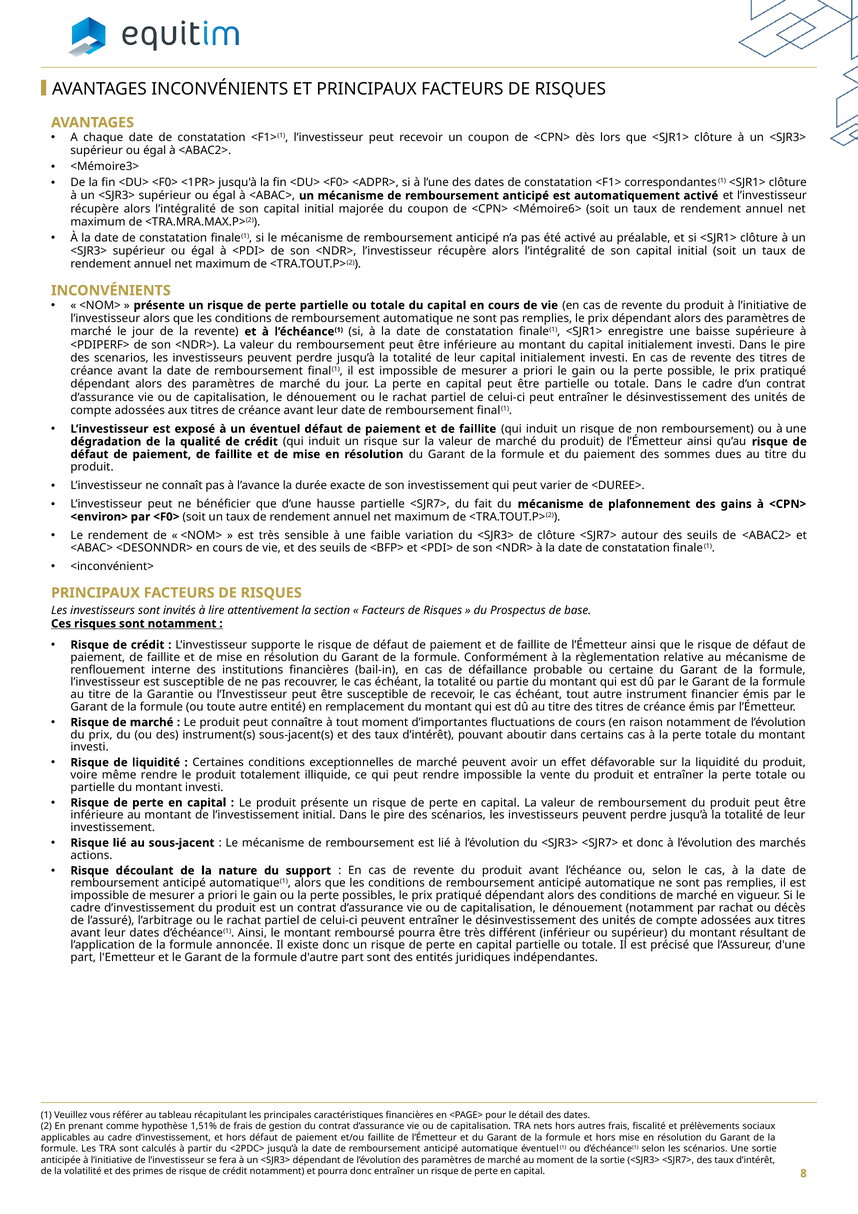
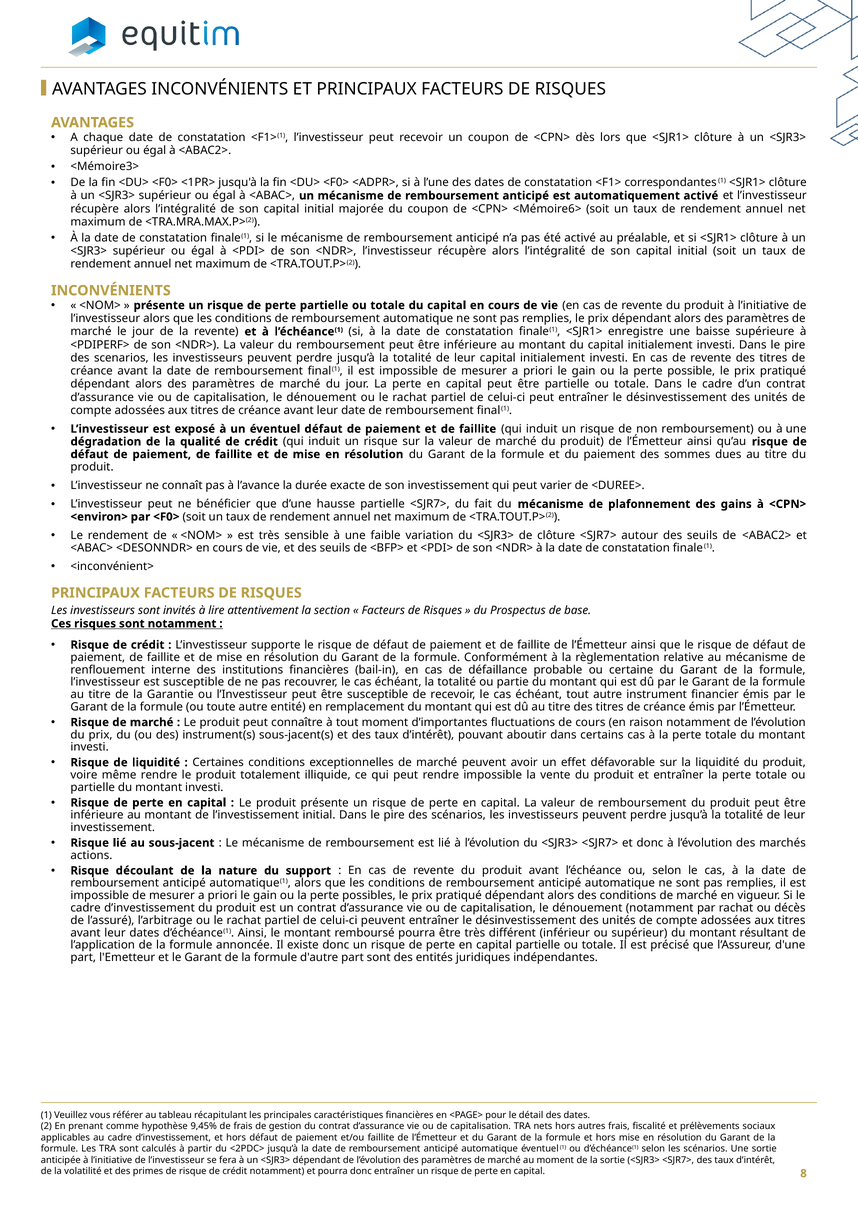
1,51%: 1,51% -> 9,45% (204, 1126)
